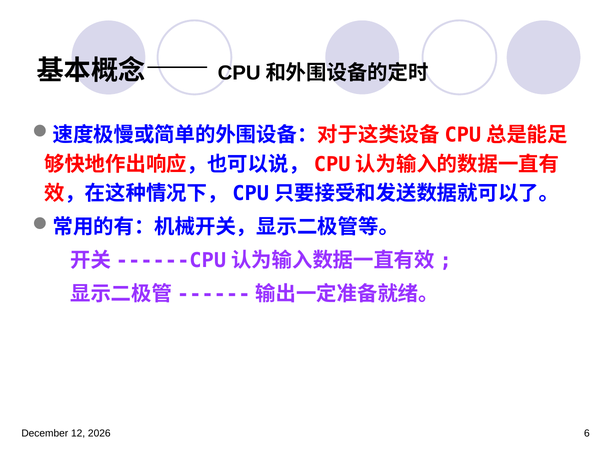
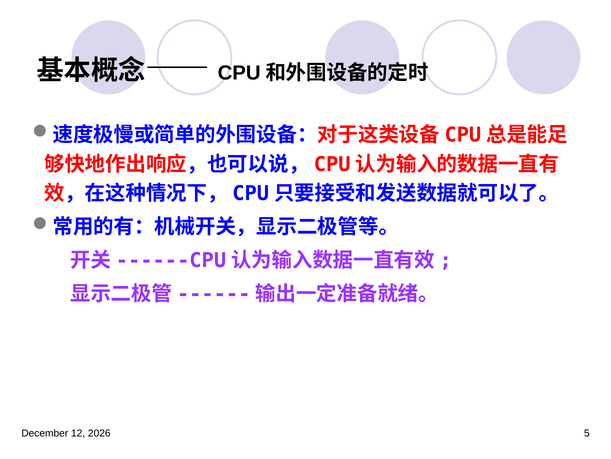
6: 6 -> 5 (587, 432)
